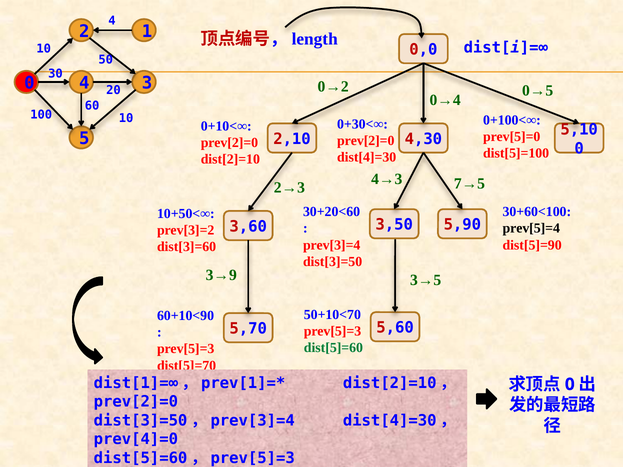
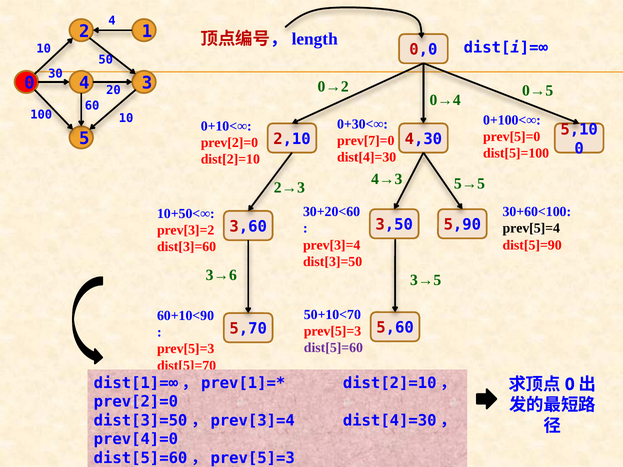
prev[2]=0: prev[2]=0 -> prev[7]=0 (366, 141)
7→5: 7→5 -> 5→5 (469, 184)
3→9: 3→9 -> 3→6 (221, 275)
dist[5]=60 colour: green -> purple (333, 348)
